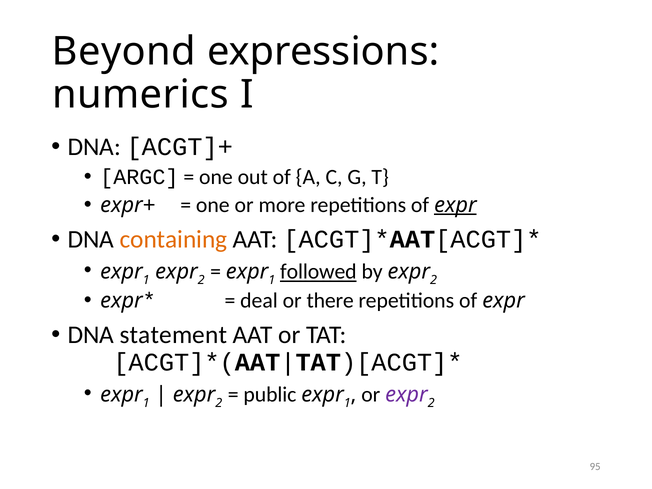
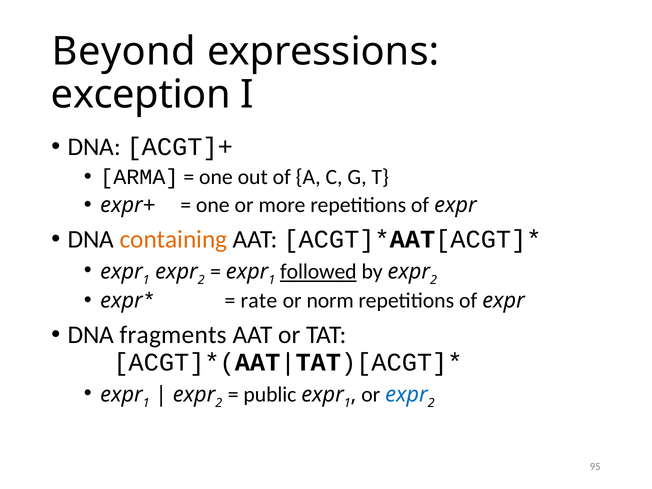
numerics: numerics -> exception (141, 95)
ARGC: ARGC -> ARMA (139, 177)
expr underline: present -> none (455, 205)
deal: deal -> rate (259, 300)
there: there -> norm (330, 300)
statement: statement -> fragments (173, 335)
expr colour: purple -> blue (406, 395)
